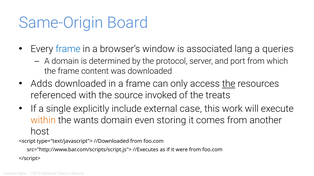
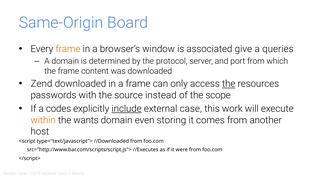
frame colour: blue -> orange (68, 49)
lang: lang -> give (243, 49)
Adds: Adds -> Zend (41, 84)
referenced: referenced -> passwords (54, 96)
invoked: invoked -> instead (161, 96)
treats: treats -> scope (218, 96)
single: single -> codes (59, 109)
include underline: none -> present (127, 109)
